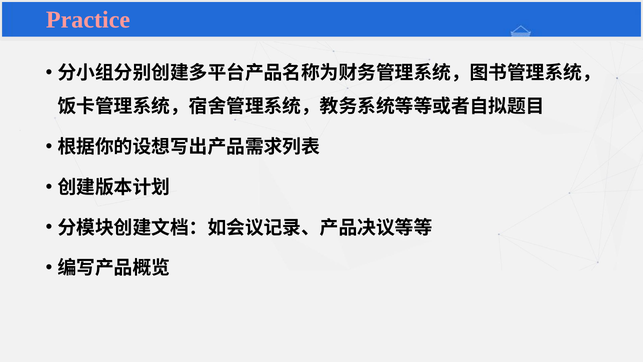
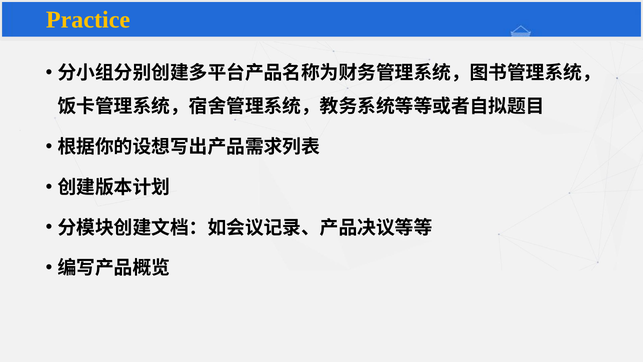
Practice colour: pink -> yellow (88, 20)
